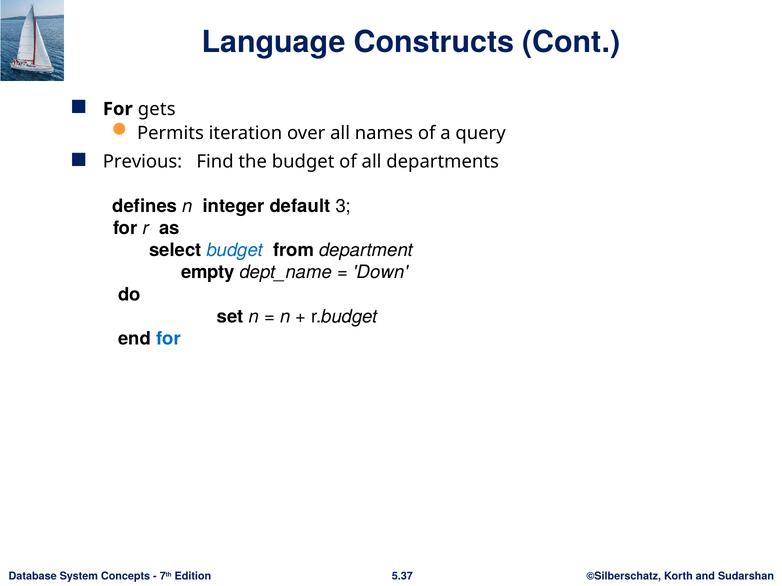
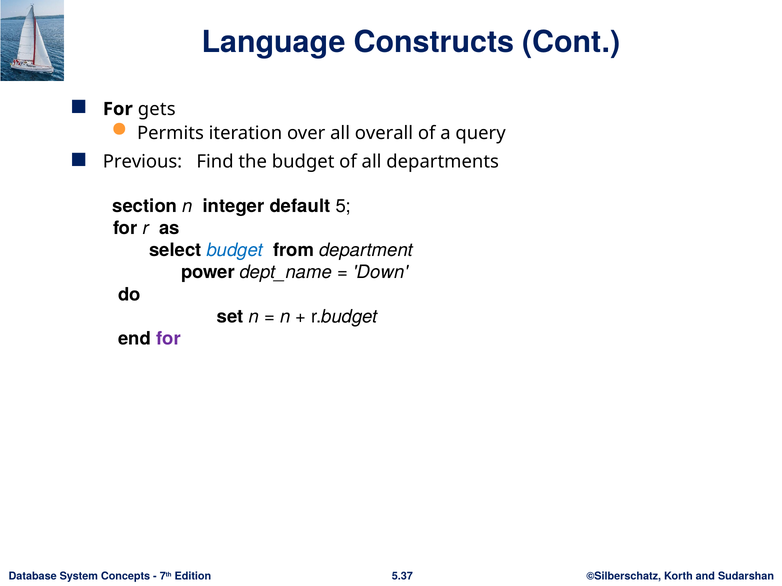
names: names -> overall (384, 133)
defines: defines -> section (145, 206)
3: 3 -> 5 (343, 206)
empty: empty -> power (208, 273)
for colour: blue -> purple (168, 339)
